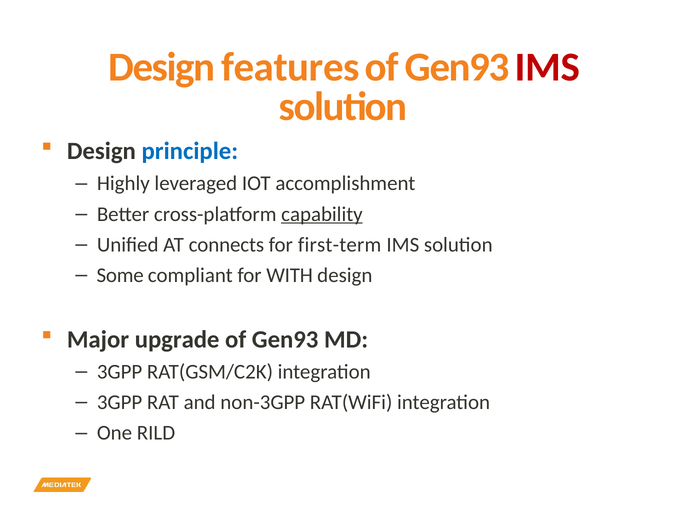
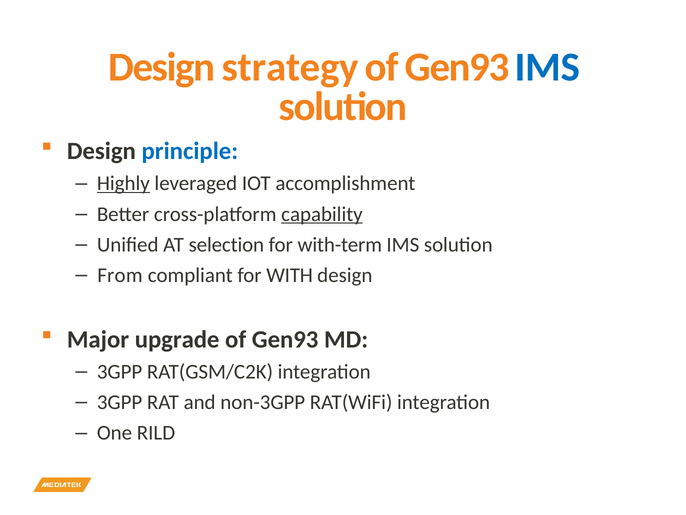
features: features -> strategy (290, 67)
IMS colour: red -> blue (548, 67)
Highly underline: none -> present (123, 183)
connects: connects -> selection (226, 244)
first-term: first-term -> with-term (340, 244)
Some: Some -> From (120, 275)
